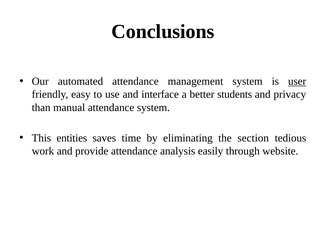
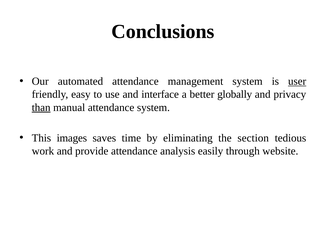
students: students -> globally (235, 94)
than underline: none -> present (41, 107)
entities: entities -> images (72, 138)
